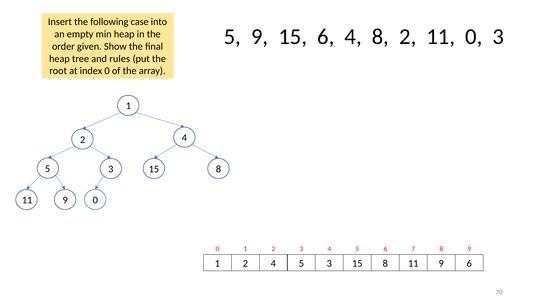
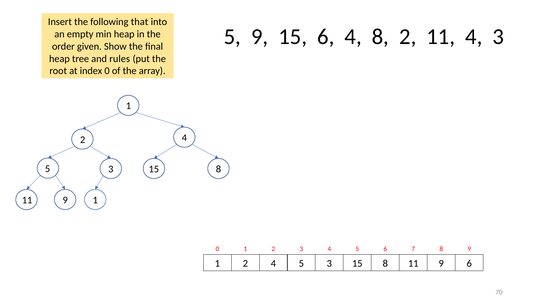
case: case -> that (140, 22)
11 0: 0 -> 4 (474, 37)
9 0: 0 -> 1 (95, 200)
